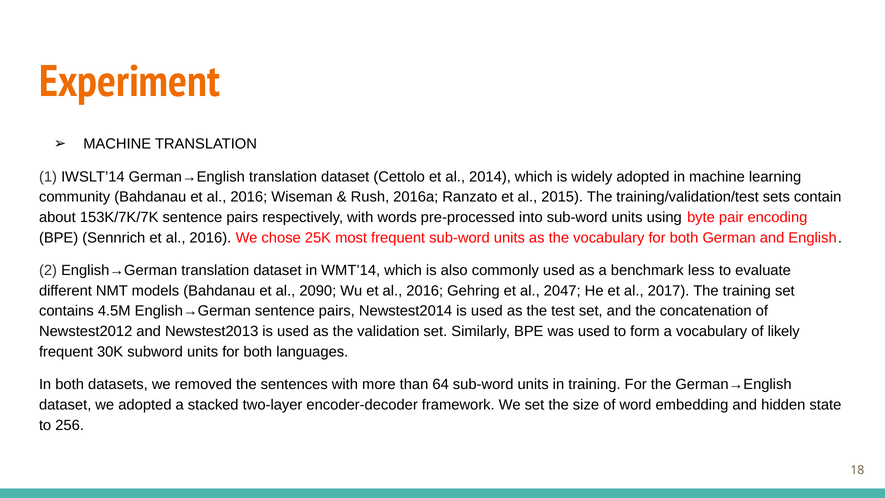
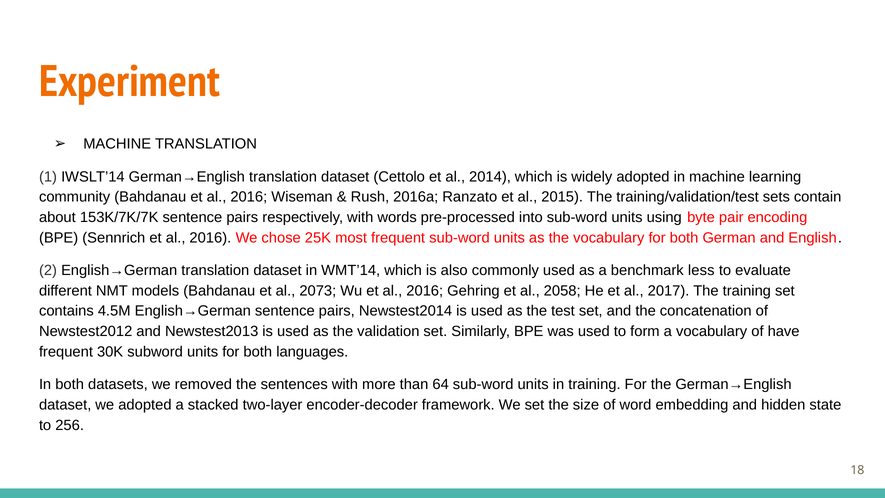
2090: 2090 -> 2073 (318, 291)
2047: 2047 -> 2058 (562, 291)
likely: likely -> have (784, 331)
